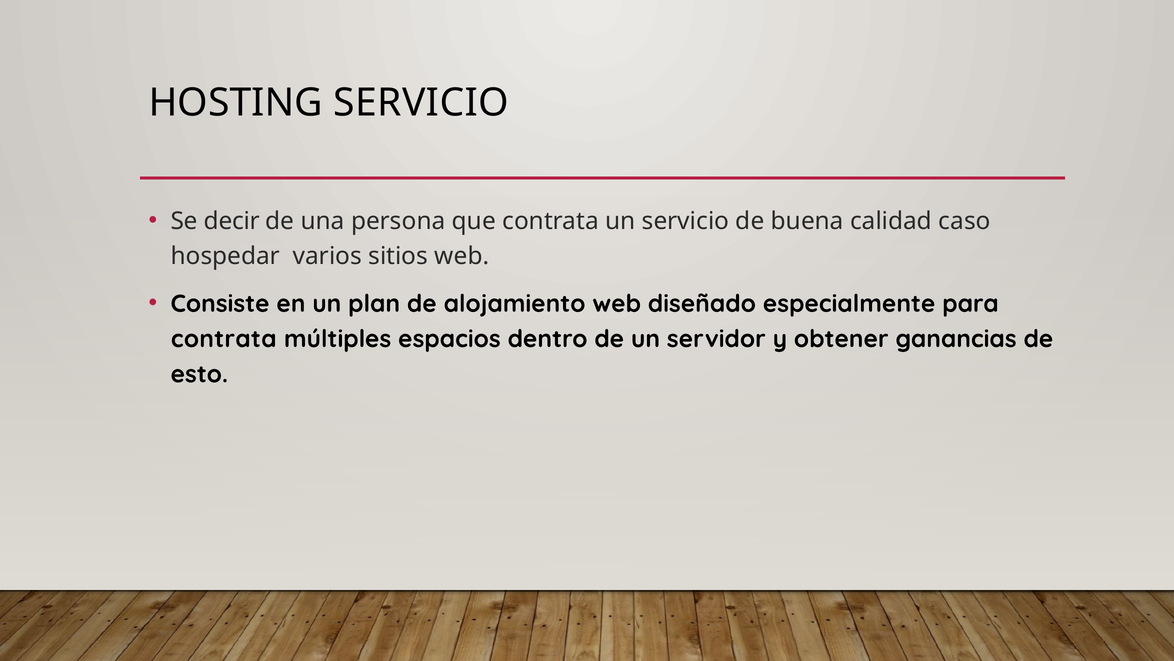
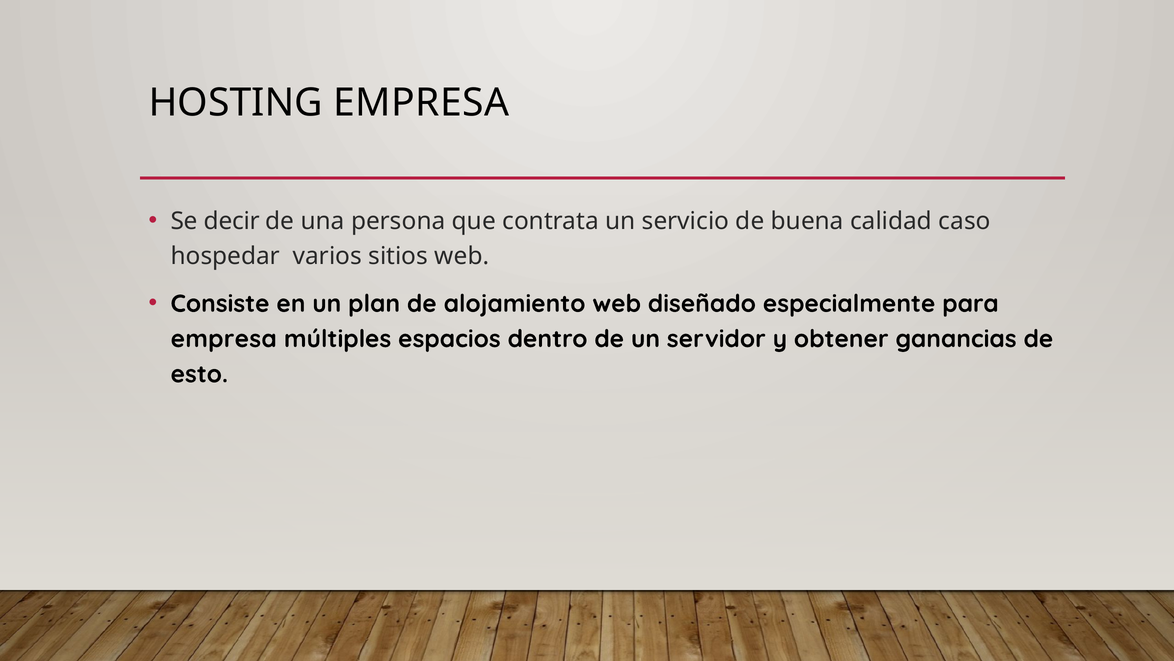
HOSTING SERVICIO: SERVICIO -> EMPRESA (421, 103)
contrata: contrata -> empresa (224, 339)
